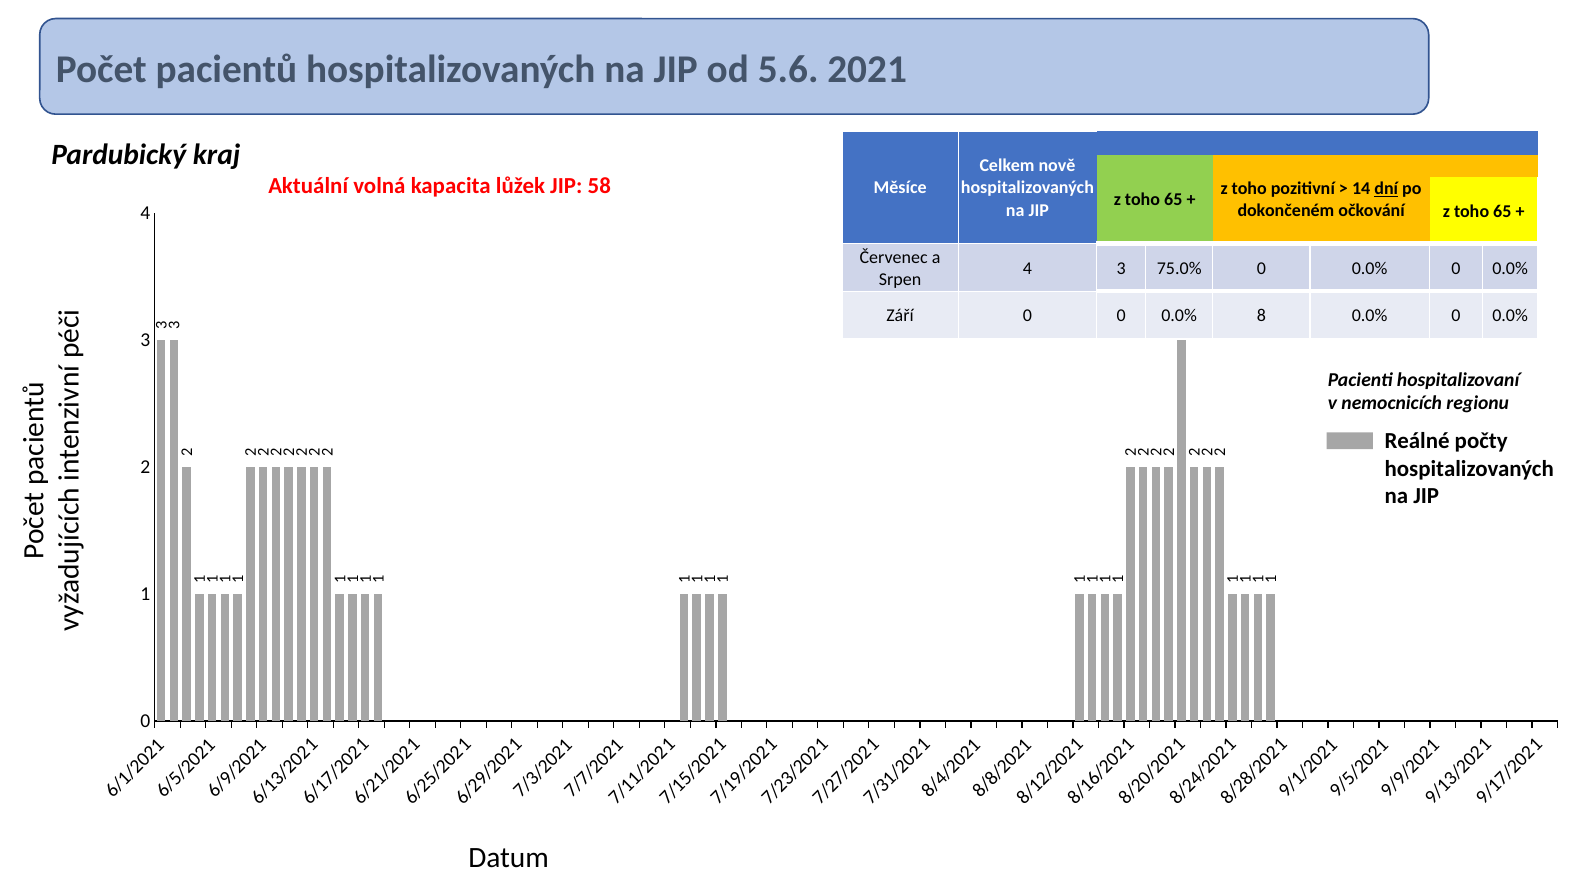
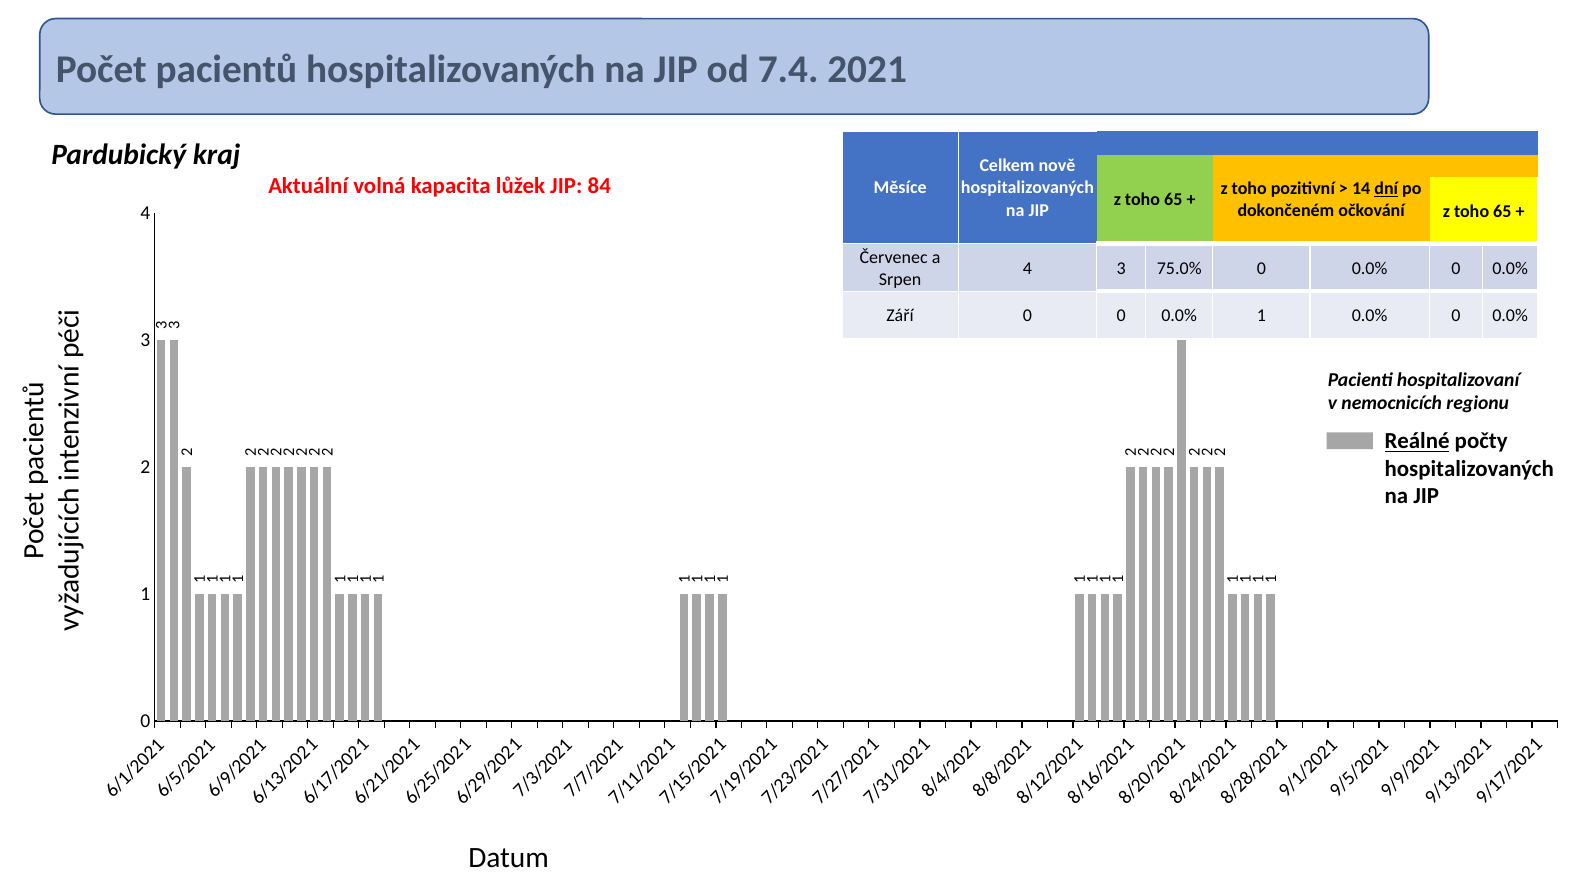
5.6: 5.6 -> 7.4 (788, 69)
58: 58 -> 84 (599, 186)
8: 8 -> 1 (1261, 316)
Reálné underline: none -> present (1417, 441)
